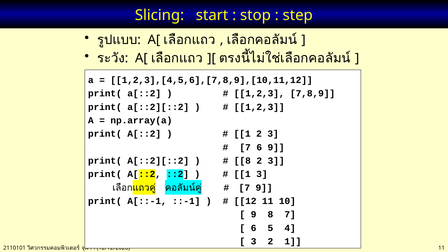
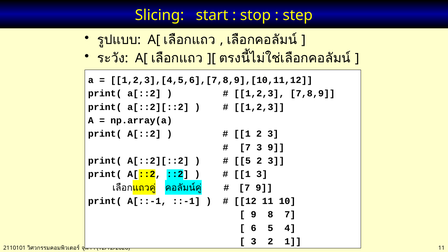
7 6: 6 -> 3 (259, 147)
8: 8 -> 5 (242, 161)
